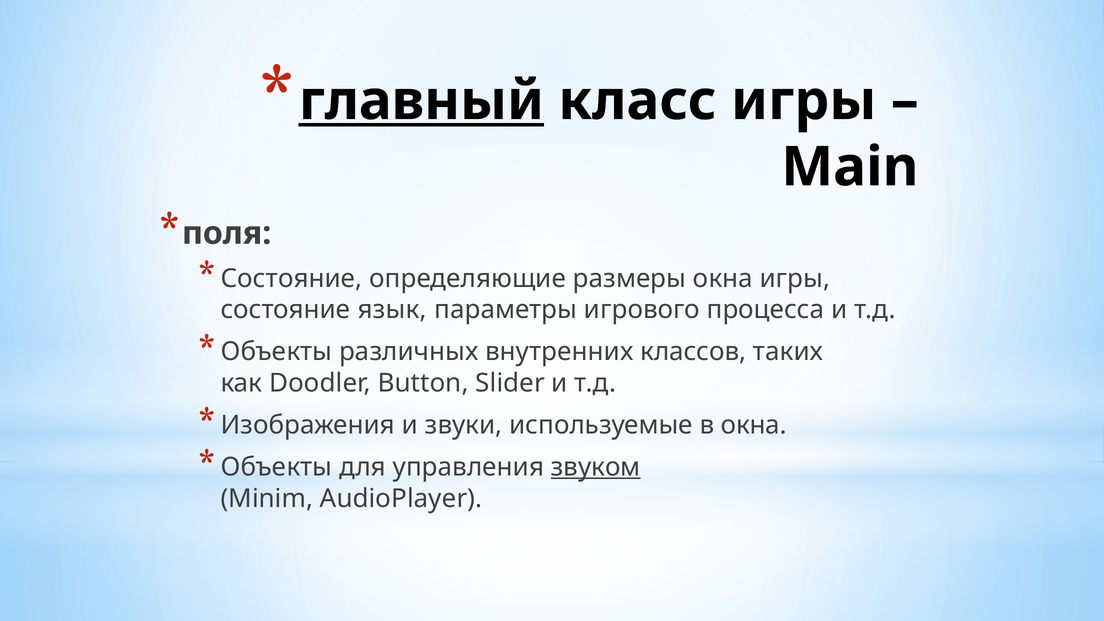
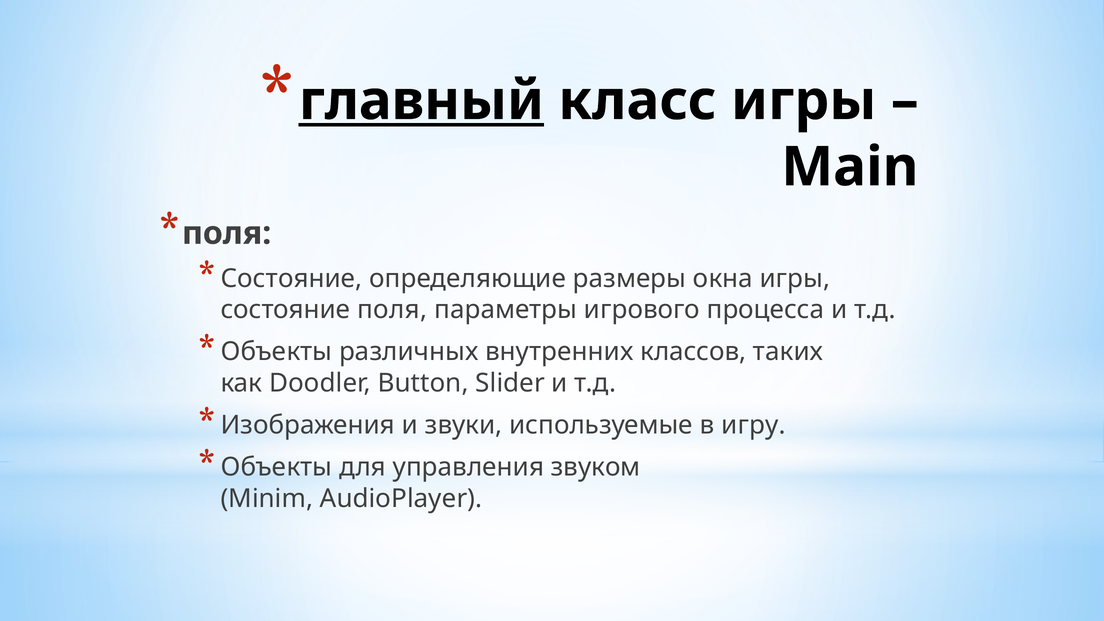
состояние язык: язык -> поля (392, 310)
в окна: окна -> игру (753, 425)
звуком underline: present -> none (596, 467)
